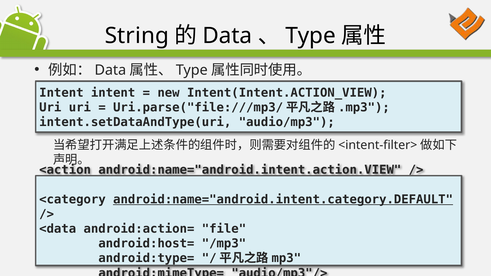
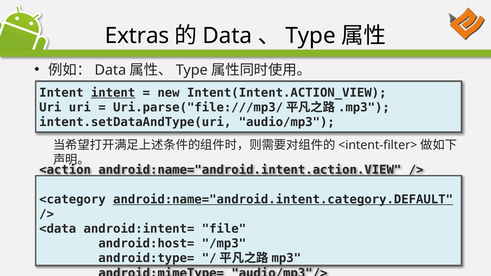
String: String -> Extras (137, 36)
intent underline: none -> present (113, 93)
android:action=: android:action= -> android:intent= (139, 229)
